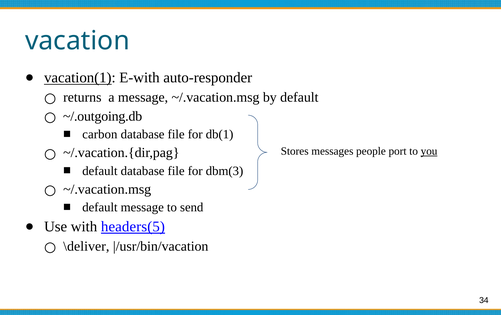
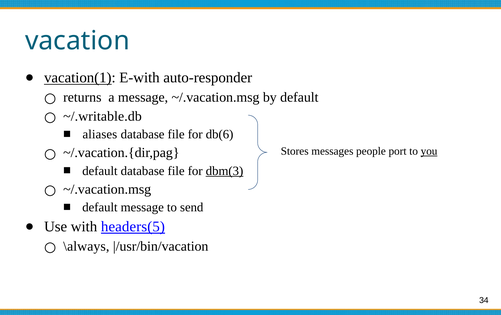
~/.outgoing.db: ~/.outgoing.db -> ~/.writable.db (102, 117)
carbon: carbon -> aliases (100, 135)
db(1: db(1 -> db(6 (220, 135)
dbm(3 underline: none -> present (225, 171)
\deliver: \deliver -> \always (86, 247)
